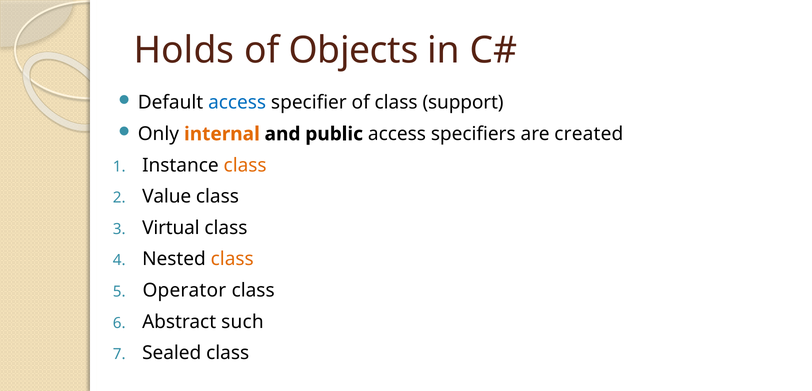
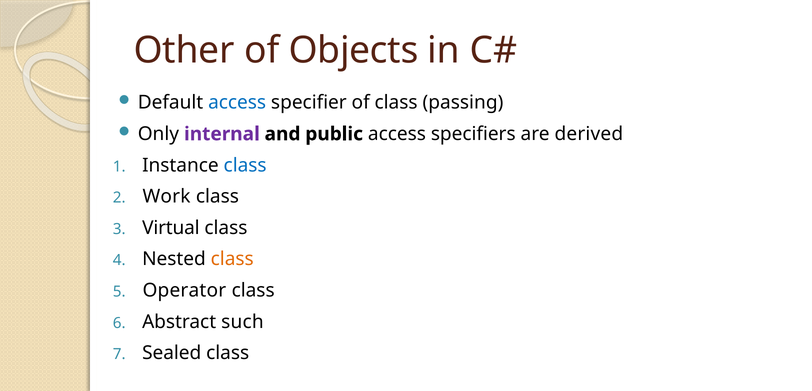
Holds: Holds -> Other (184, 50)
support: support -> passing (463, 102)
internal colour: orange -> purple (222, 134)
created: created -> derived (589, 134)
class colour: orange -> blue (245, 165)
Value: Value -> Work (166, 196)
